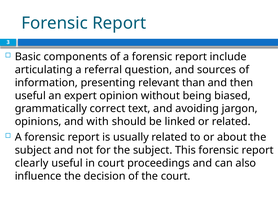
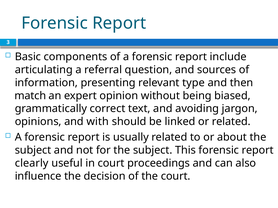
than: than -> type (194, 83)
useful: useful -> match (30, 96)
